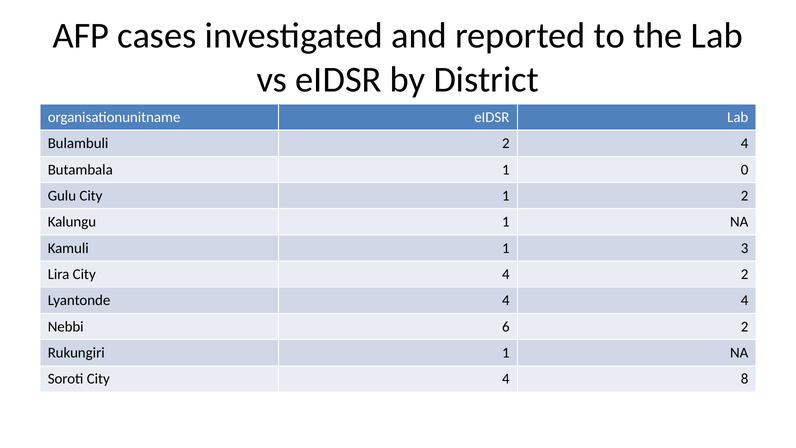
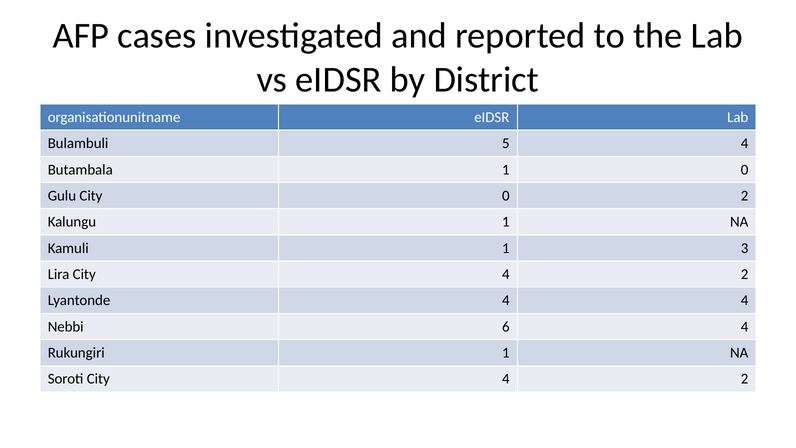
Bulambuli 2: 2 -> 5 (506, 143)
City 1: 1 -> 0 (506, 196)
6 2: 2 -> 4 (745, 327)
Soroti City 4 8: 8 -> 2 (745, 379)
